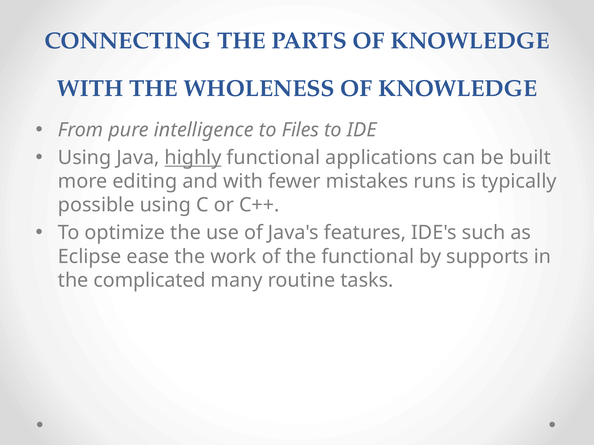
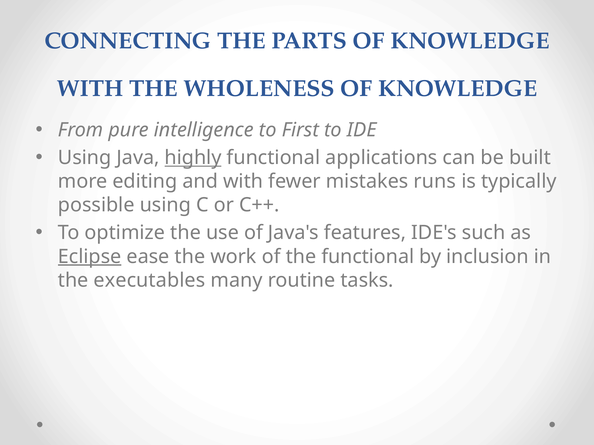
Files: Files -> First (300, 130)
Eclipse underline: none -> present (90, 257)
supports: supports -> inclusion (487, 257)
complicated: complicated -> executables (149, 281)
